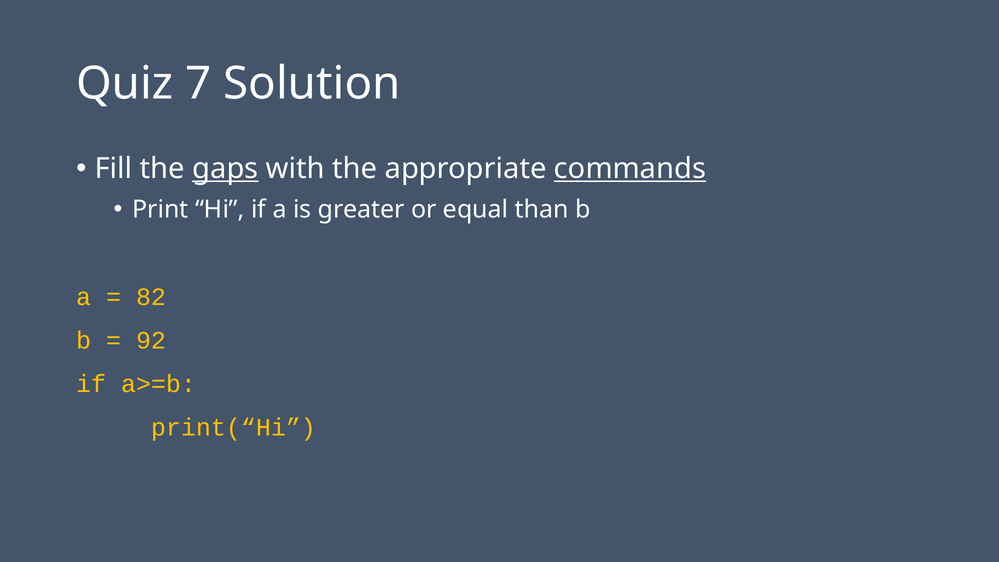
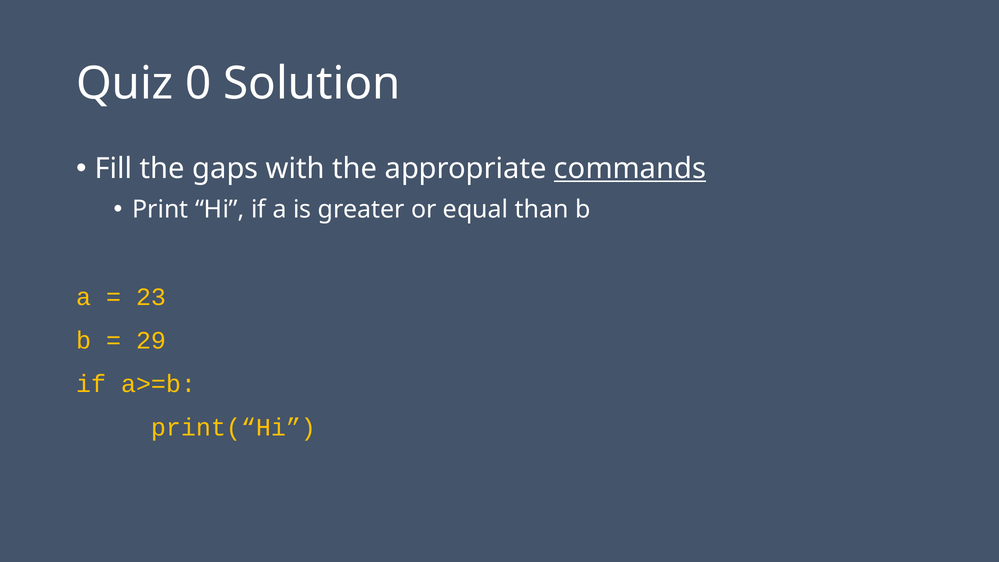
7: 7 -> 0 (198, 84)
gaps underline: present -> none (225, 169)
82: 82 -> 23 (151, 297)
92: 92 -> 29 (151, 340)
